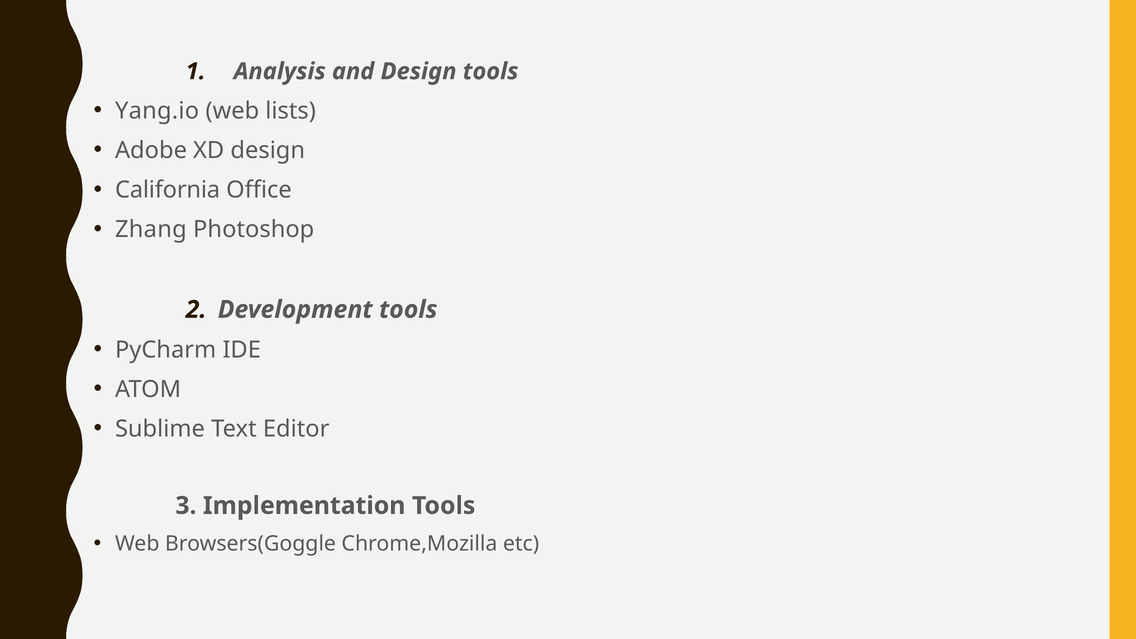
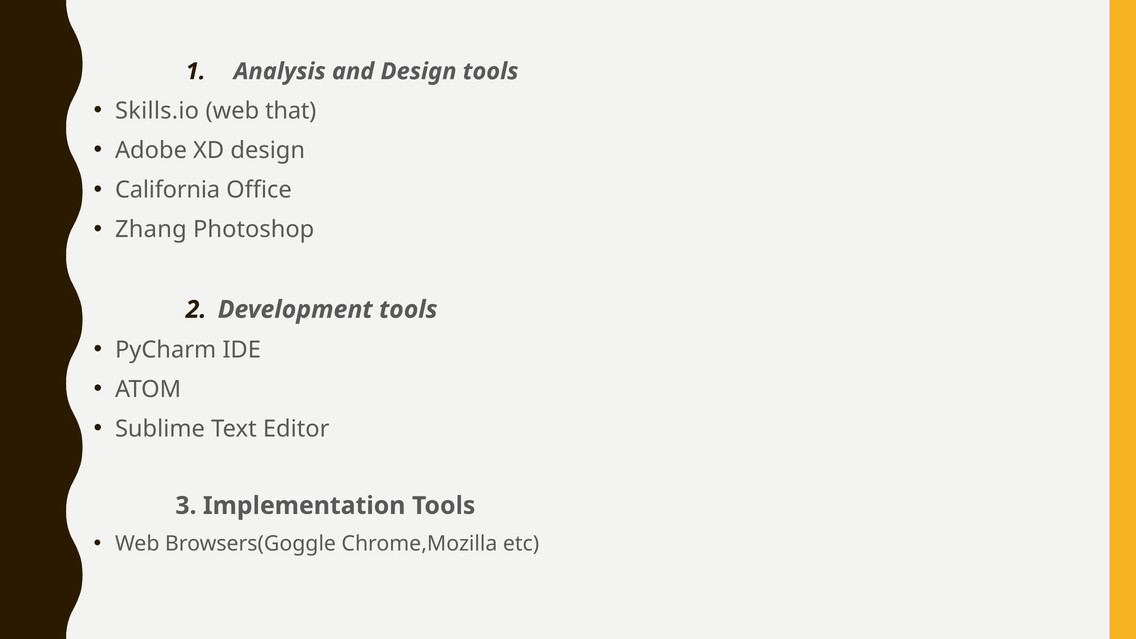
Yang.io: Yang.io -> Skills.io (157, 111)
lists: lists -> that (291, 111)
